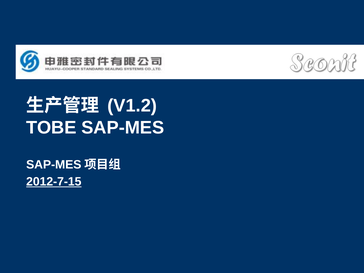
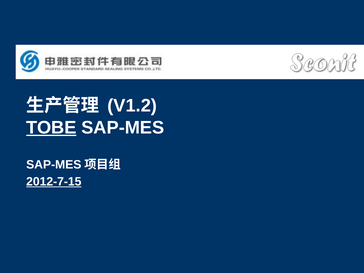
TOBE underline: none -> present (51, 128)
